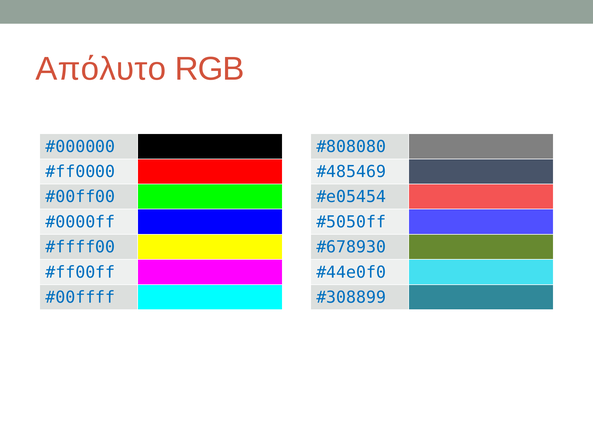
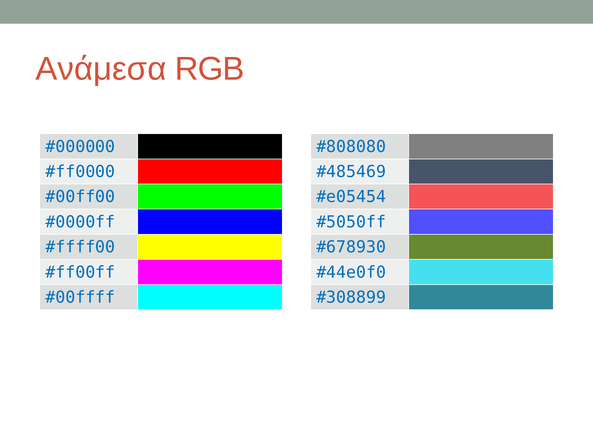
Απόλυτο: Απόλυτο -> Ανάμεσα (101, 69)
